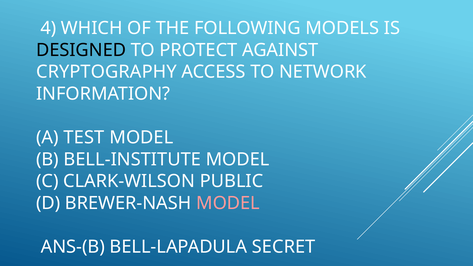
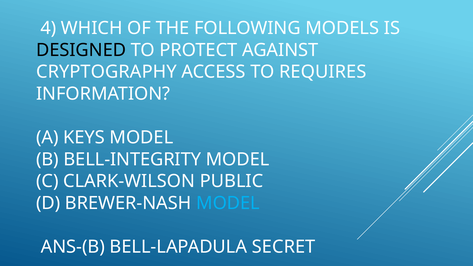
NETWORK: NETWORK -> REQUIRES (323, 72)
TEST: TEST -> KEYS (84, 138)
BELL-INSTITUTE: BELL-INSTITUTE -> BELL-INTEGRITY (132, 159)
MODEL colour: pink -> light blue (228, 203)
